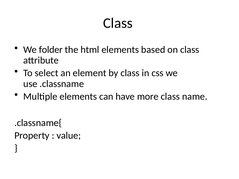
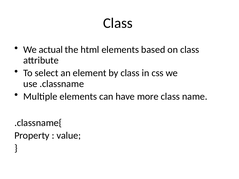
folder: folder -> actual (51, 50)
